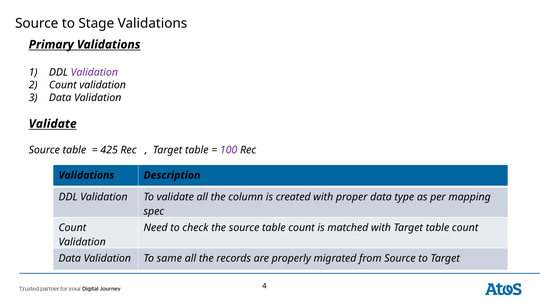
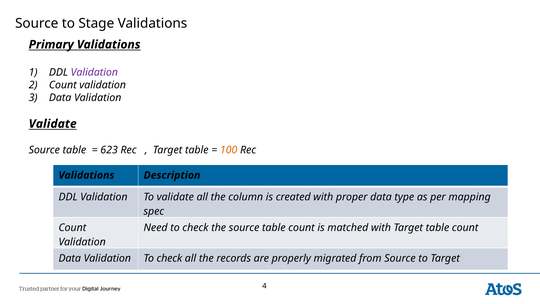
425: 425 -> 623 (109, 150)
100 colour: purple -> orange (229, 150)
Validation To same: same -> check (169, 258)
